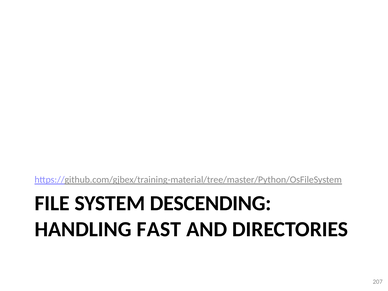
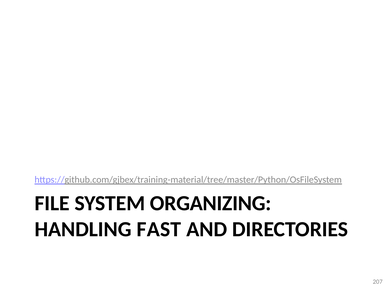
DESCENDING: DESCENDING -> ORGANIZING (211, 203)
